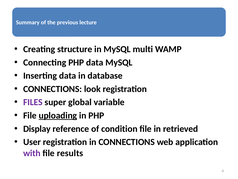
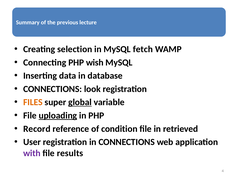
structure: structure -> selection (75, 49)
multi: multi -> fetch (143, 49)
PHP data: data -> wish (95, 62)
FILES colour: purple -> orange (33, 102)
global underline: none -> present (80, 102)
Display: Display -> Record (37, 128)
